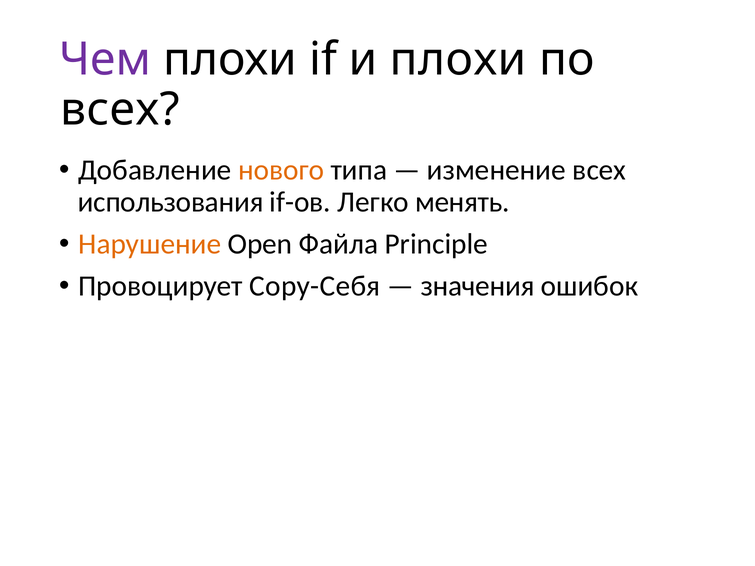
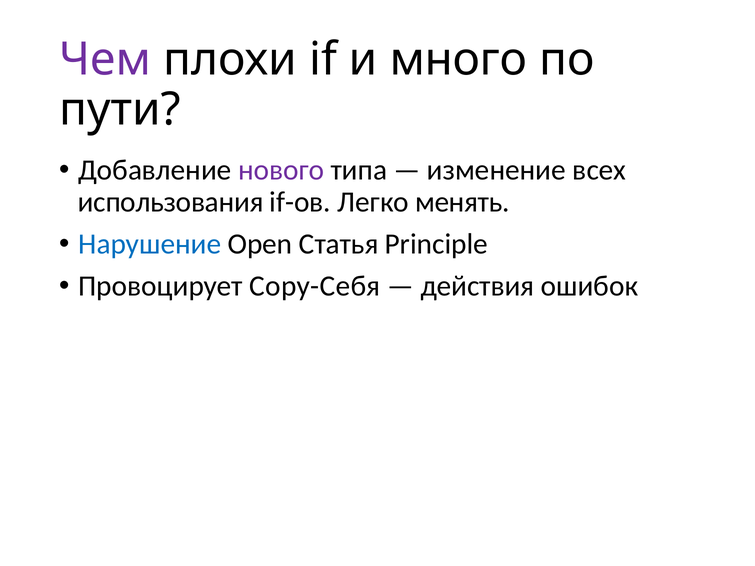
и плохи: плохи -> много (458, 60)
всех: всех -> пути (120, 109)
нового colour: orange -> purple (281, 170)
Нарушение colour: orange -> blue (150, 244)
Файла: Файла -> Статья (339, 244)
значения: значения -> действия (478, 286)
